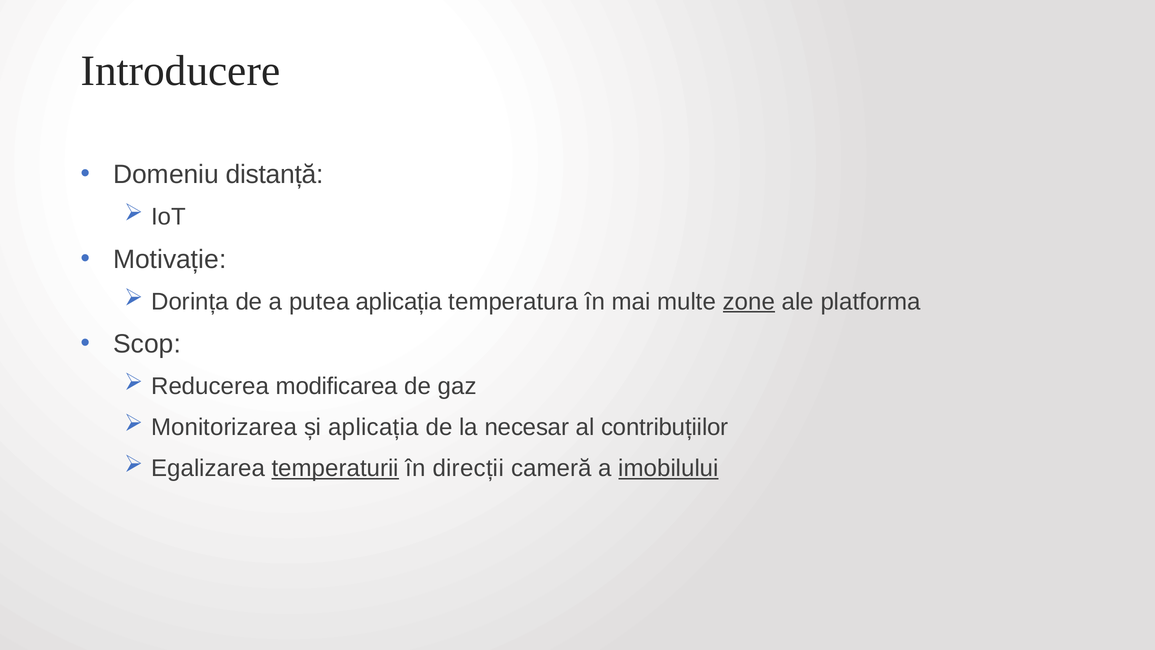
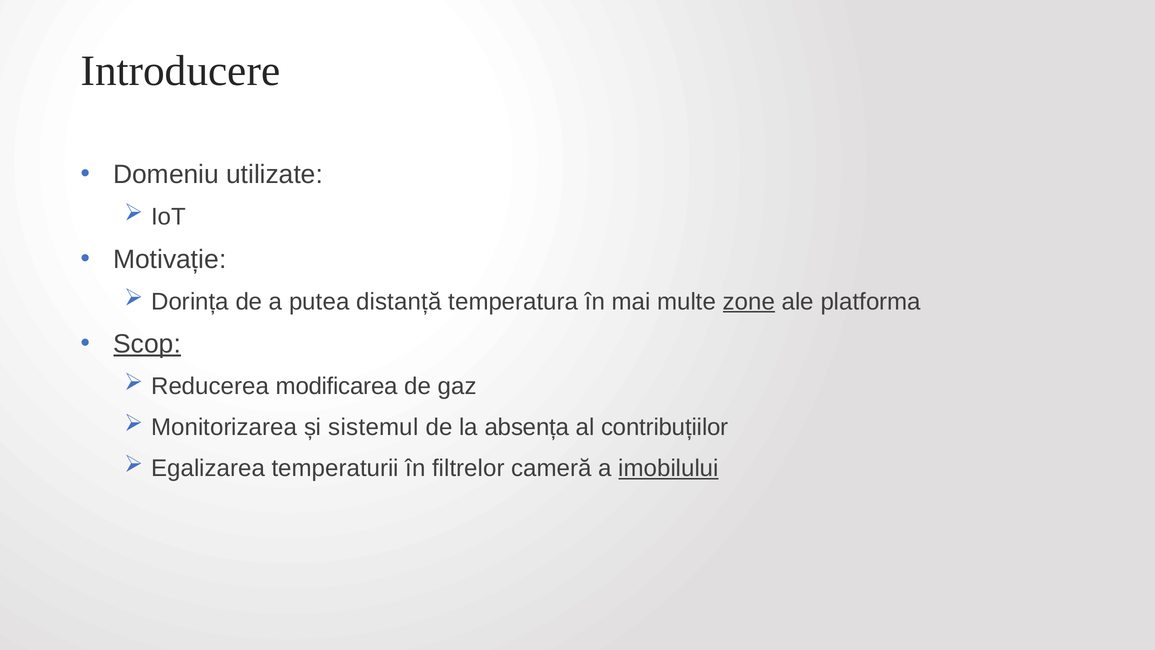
distanță: distanță -> utilizate (275, 175)
putea aplicația: aplicația -> distanță (399, 301)
Scop underline: none -> present (147, 344)
și aplicația: aplicația -> sistemul (373, 427)
necesar: necesar -> absența (527, 427)
temperaturii underline: present -> none (335, 468)
direcții: direcții -> filtrelor (468, 468)
